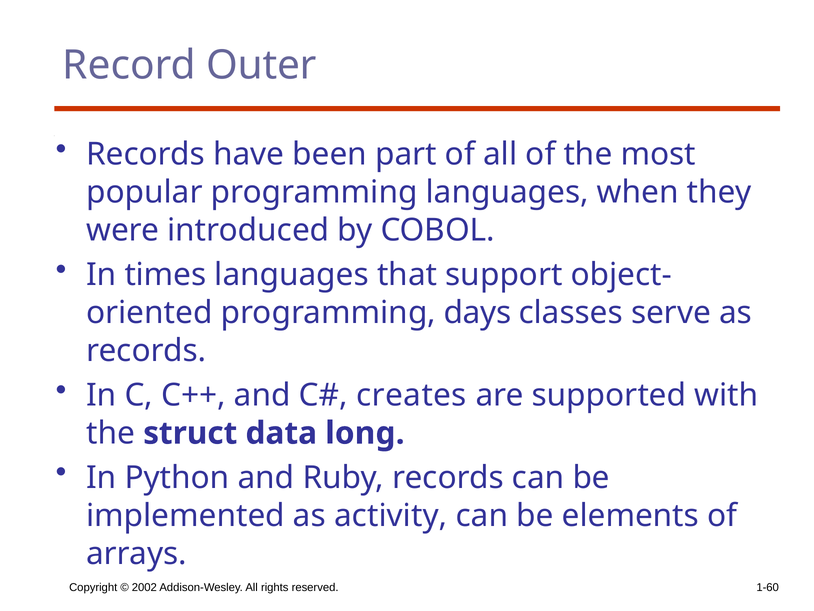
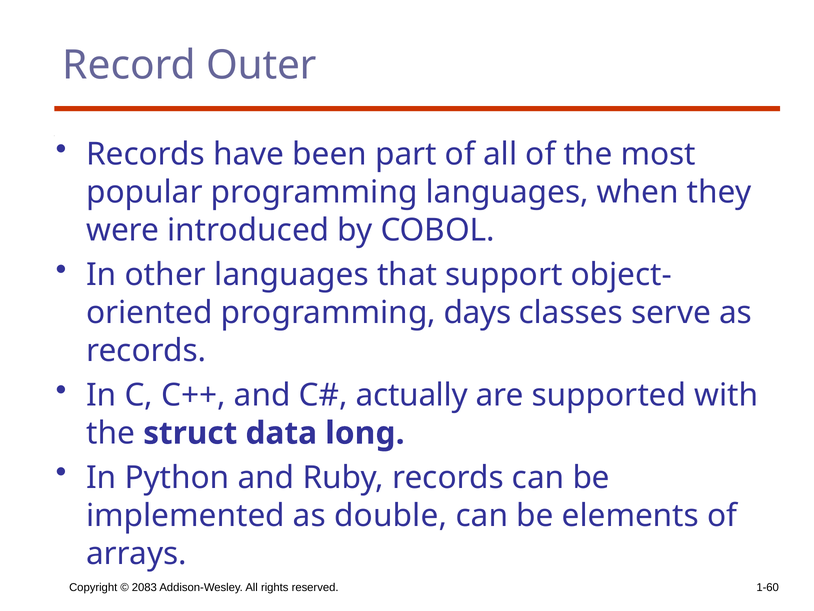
times: times -> other (165, 275)
creates: creates -> actually (412, 395)
activity: activity -> double (391, 515)
2002: 2002 -> 2083 (144, 587)
